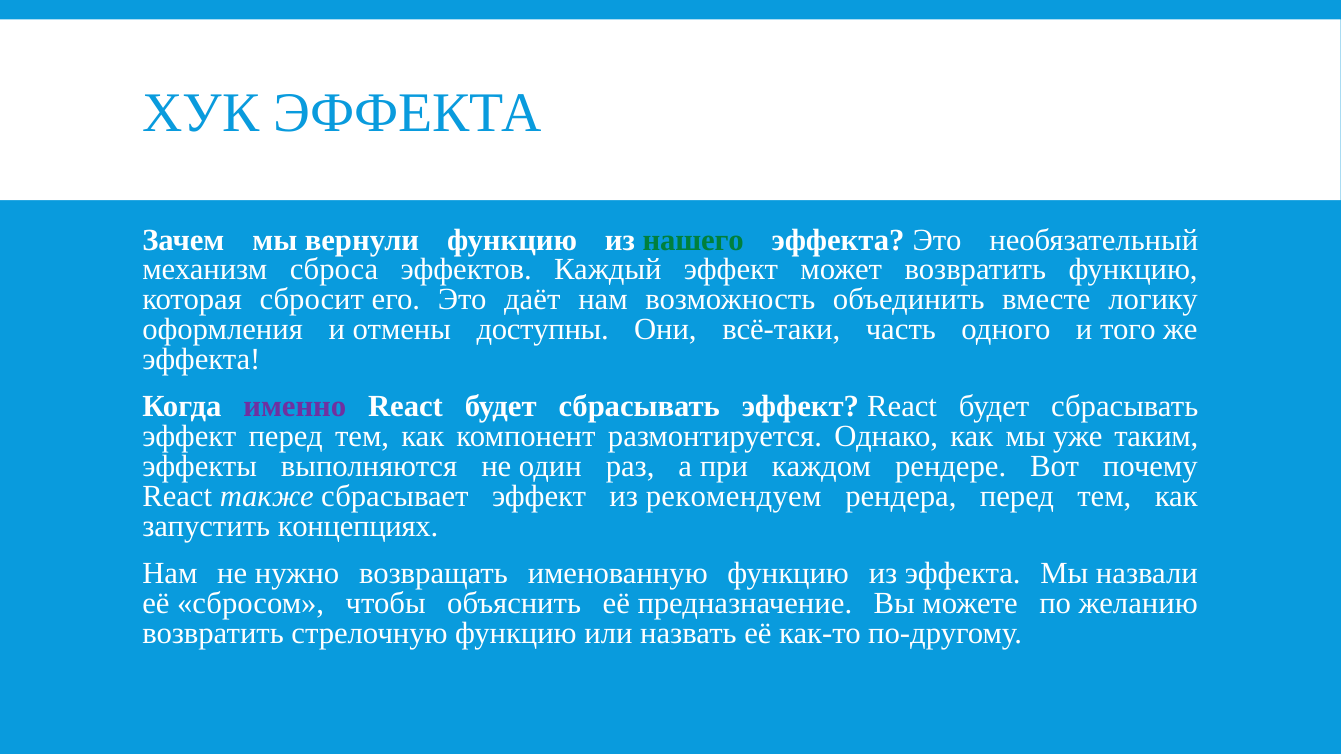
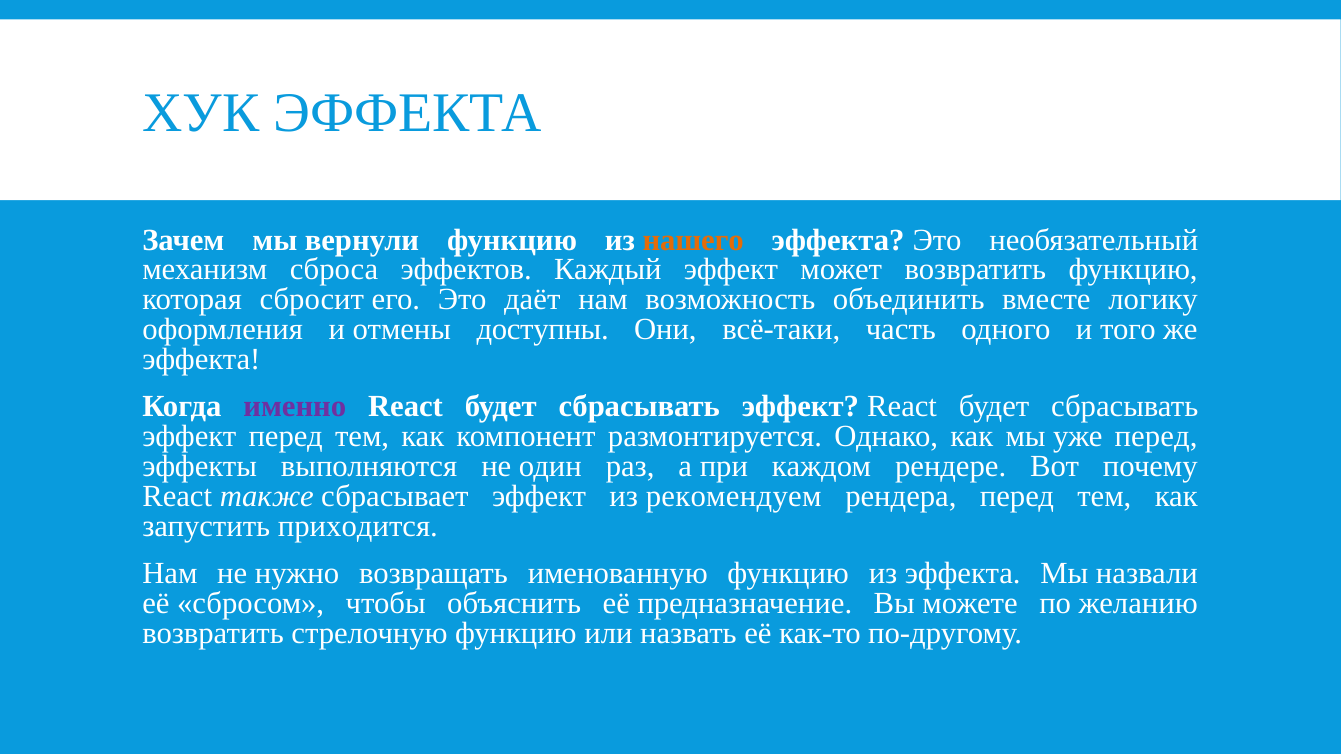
нашего colour: green -> orange (693, 240)
уже таким: таким -> перед (1156, 437)
концепциях: концепциях -> приходится (358, 526)
